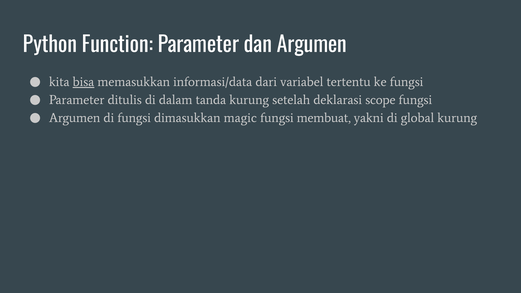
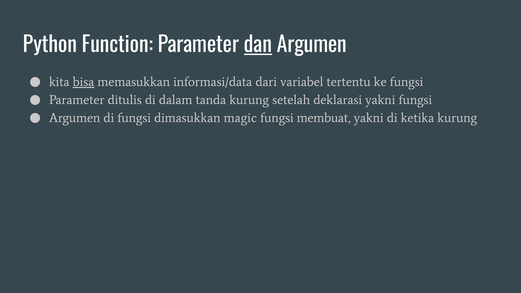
dan underline: none -> present (258, 45)
deklarasi scope: scope -> yakni (380, 100)
global: global -> ketika (417, 118)
